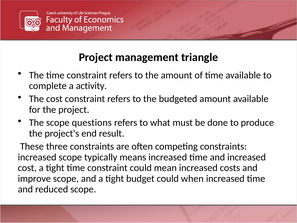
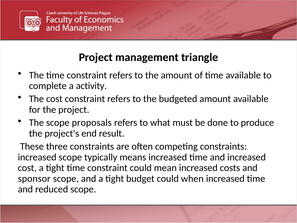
questions: questions -> proposals (92, 123)
improve: improve -> sponsor (34, 178)
